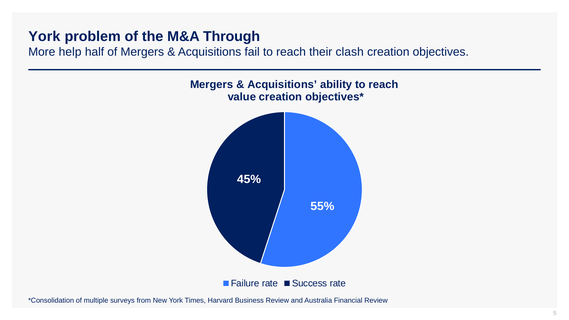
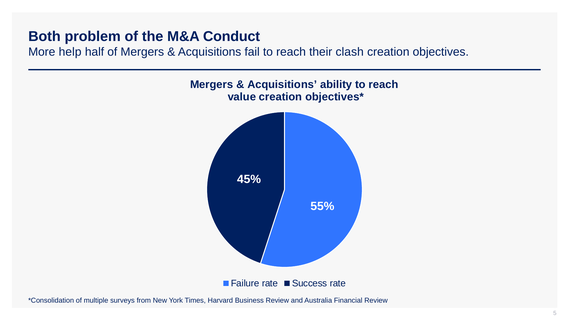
York: York -> Both (44, 36)
Through: Through -> Conduct (232, 36)
